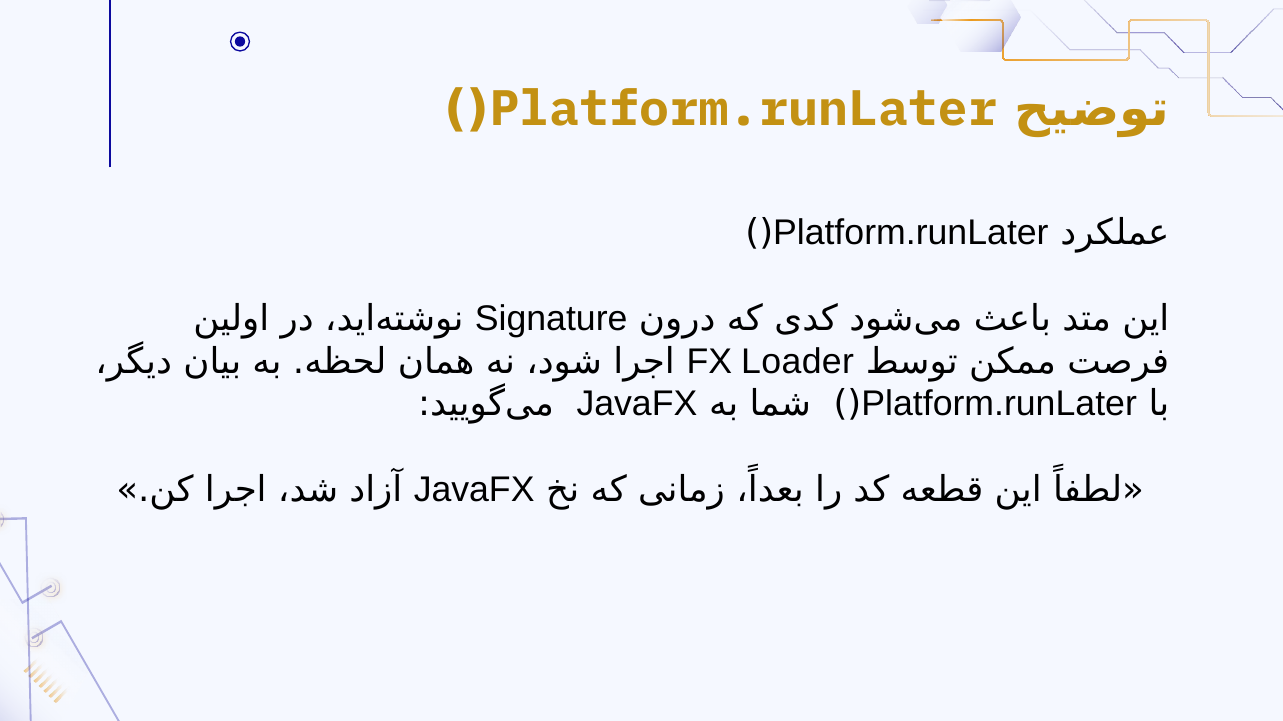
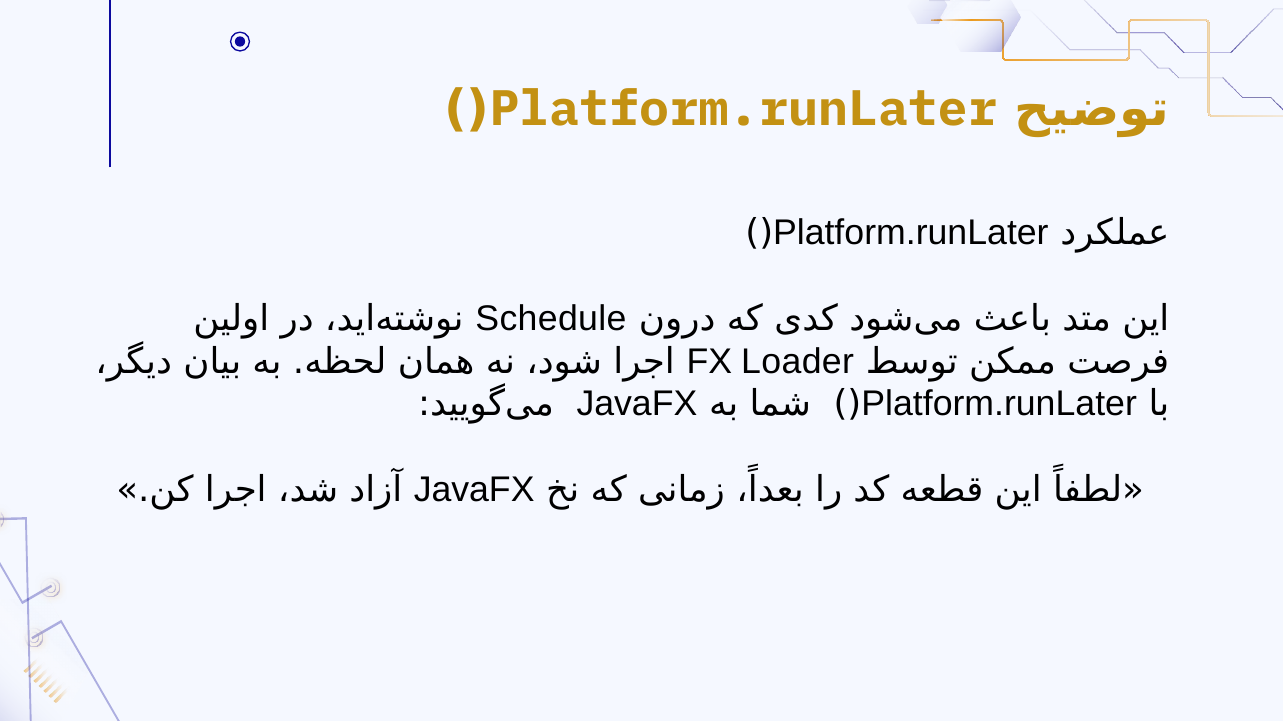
Signature: Signature -> Schedule (551, 319)
